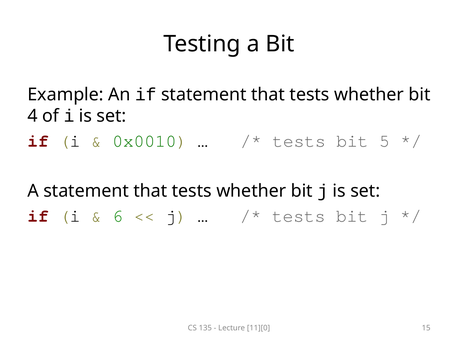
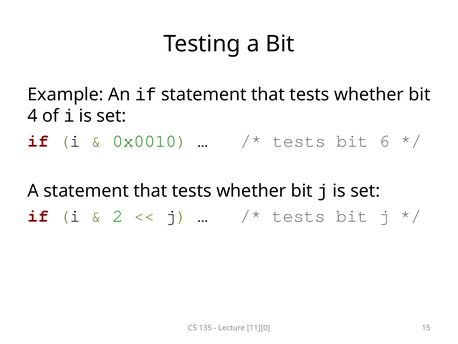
5: 5 -> 6 (384, 141)
6: 6 -> 2 (118, 216)
